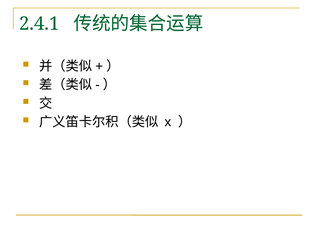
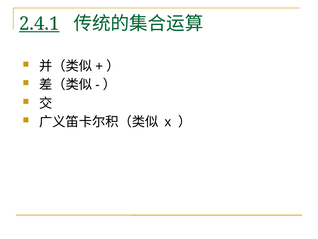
2.4.1 underline: none -> present (39, 24)
